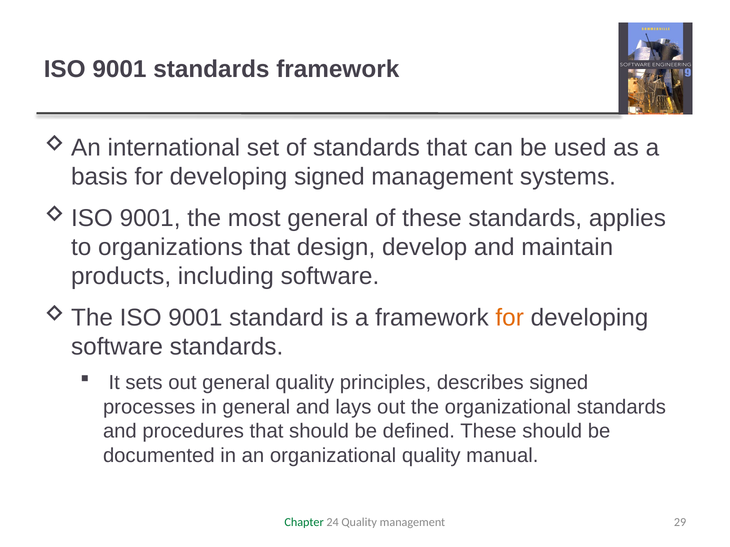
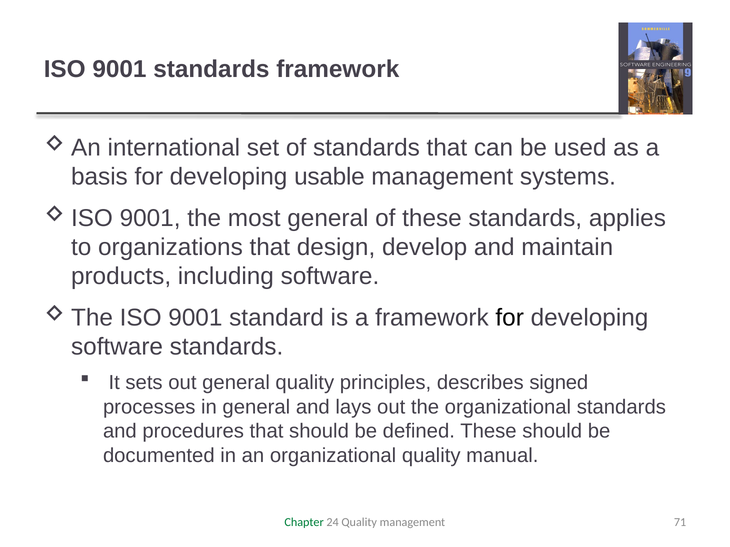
developing signed: signed -> usable (329, 177)
for colour: orange -> black (510, 318)
29: 29 -> 71 (680, 523)
